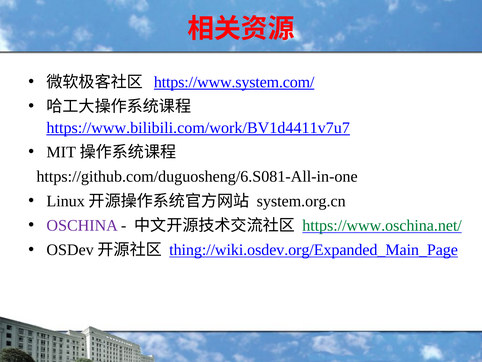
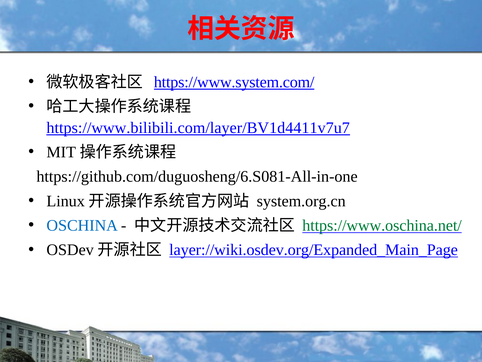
https://www.bilibili.com/work/BV1d4411v7u7: https://www.bilibili.com/work/BV1d4411v7u7 -> https://www.bilibili.com/layer/BV1d4411v7u7 (198, 128)
OSCHINA colour: purple -> blue (82, 225)
thing://wiki.osdev.org/Expanded_Main_Page: thing://wiki.osdev.org/Expanded_Main_Page -> layer://wiki.osdev.org/Expanded_Main_Page (314, 250)
